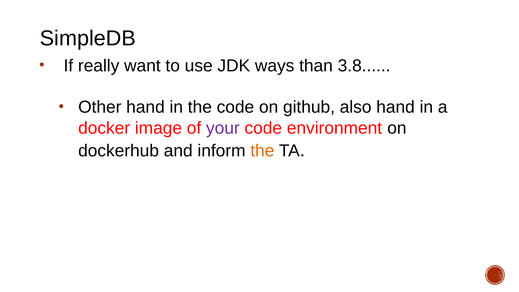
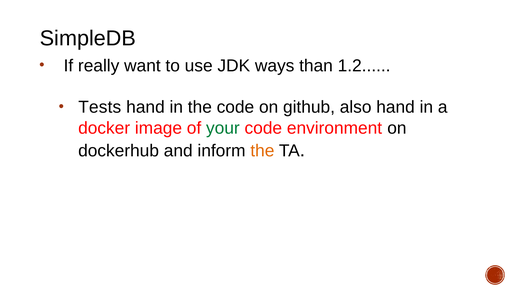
3.8: 3.8 -> 1.2 (364, 66)
Other: Other -> Tests (100, 107)
your colour: purple -> green (223, 128)
